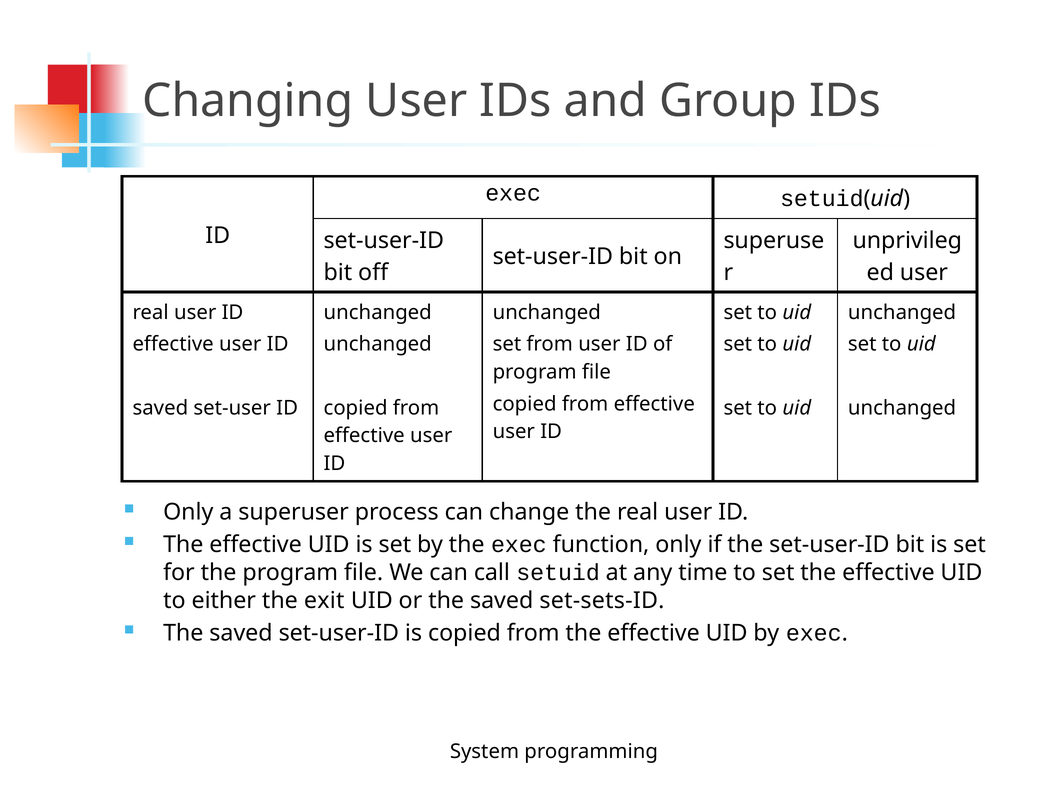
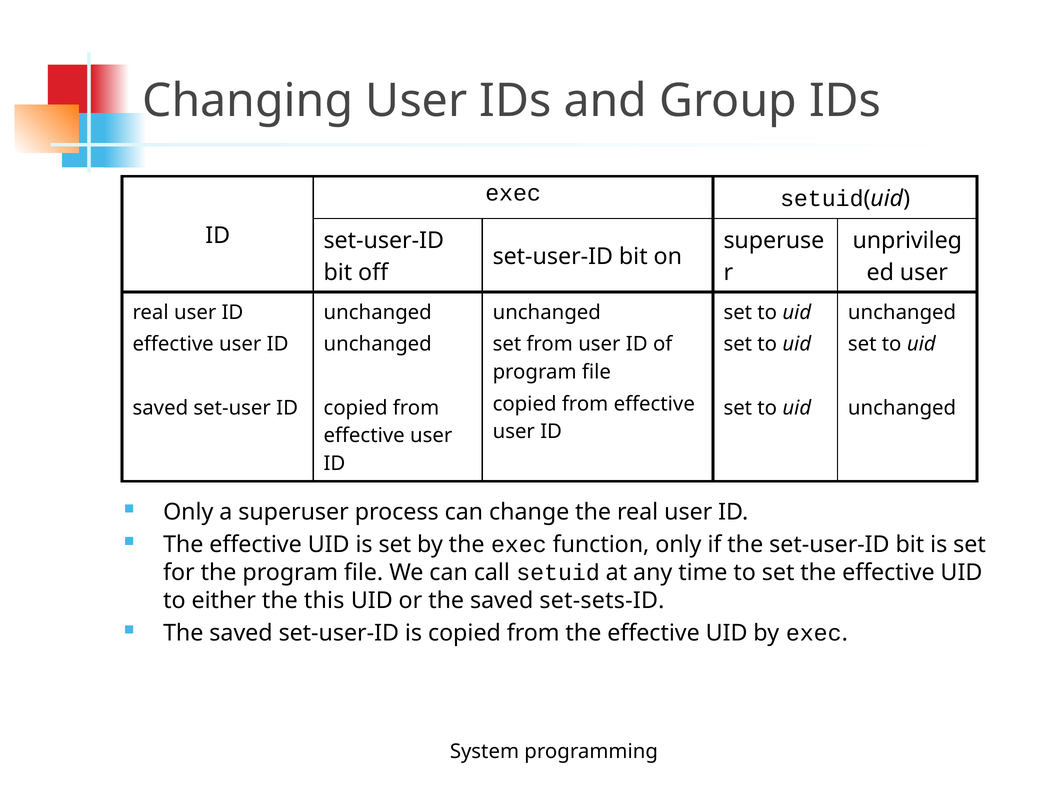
exit: exit -> this (324, 601)
